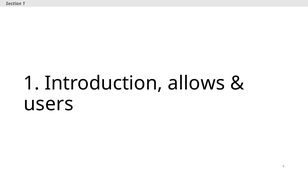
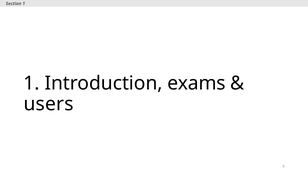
allows: allows -> exams (196, 83)
